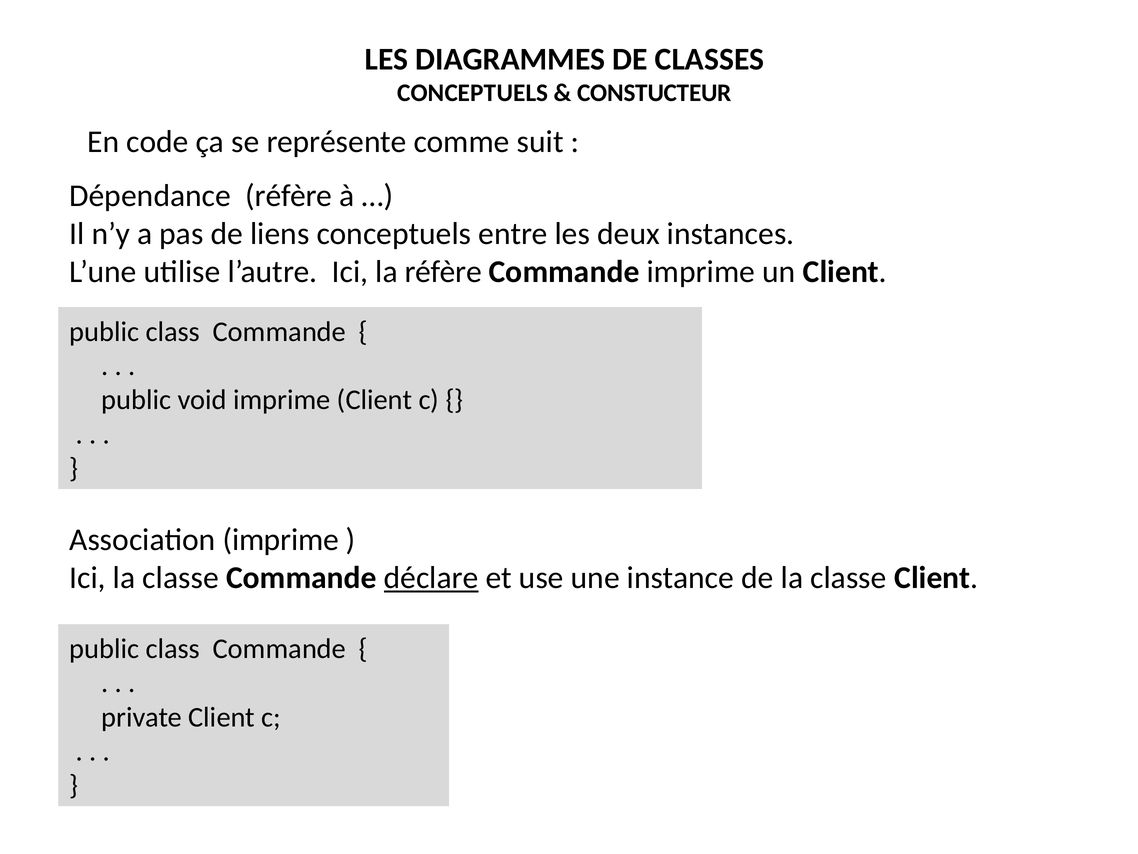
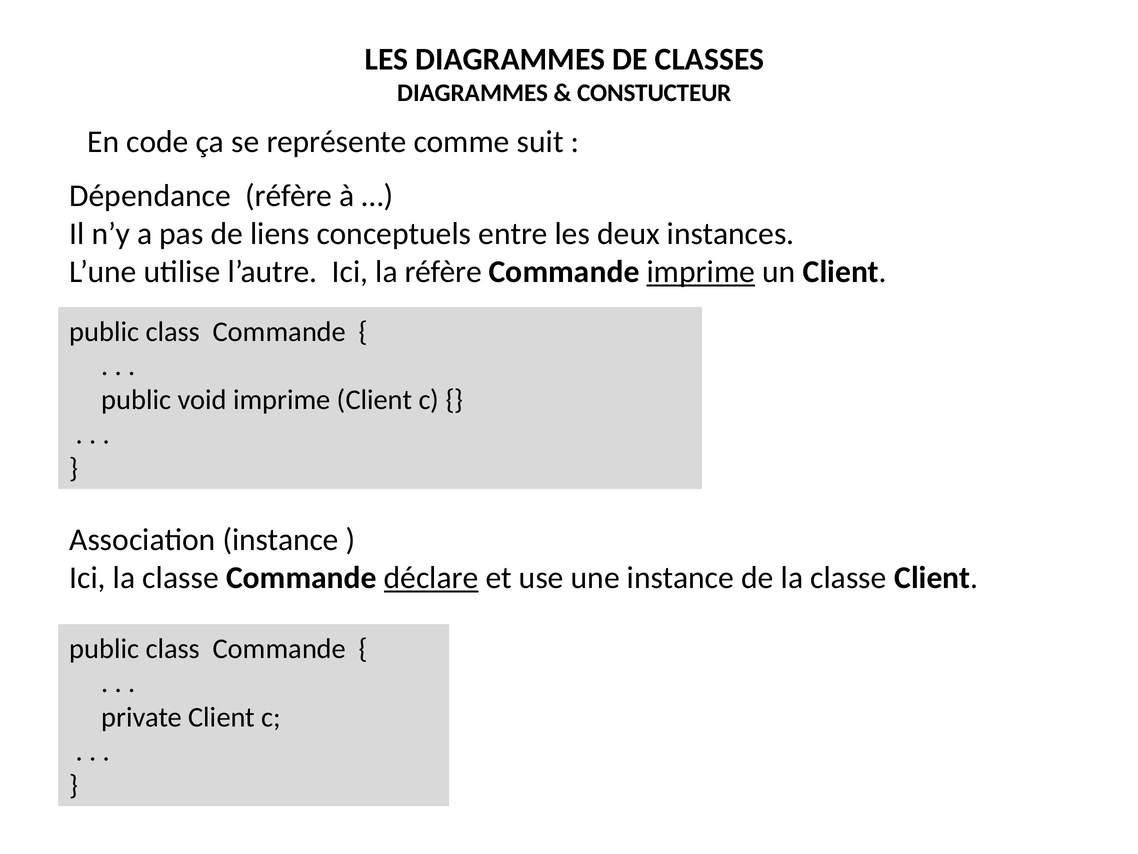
CONCEPTUELS: CONCEPTUELS -> DIAGRAMMES (473, 93)
imprime underline: none -> present (701, 272)
Association imprime: imprime -> instance (281, 539)
